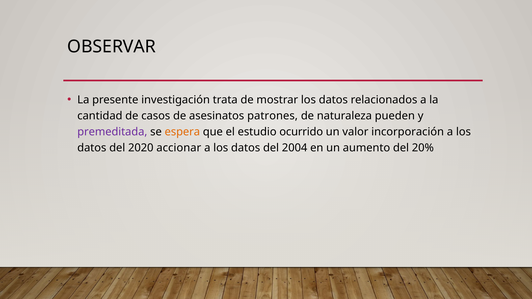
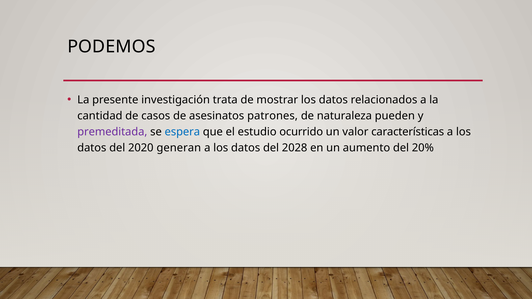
OBSERVAR: OBSERVAR -> PODEMOS (111, 47)
espera colour: orange -> blue (182, 132)
incorporación: incorporación -> características (408, 132)
accionar: accionar -> generan (179, 148)
2004: 2004 -> 2028 (295, 148)
